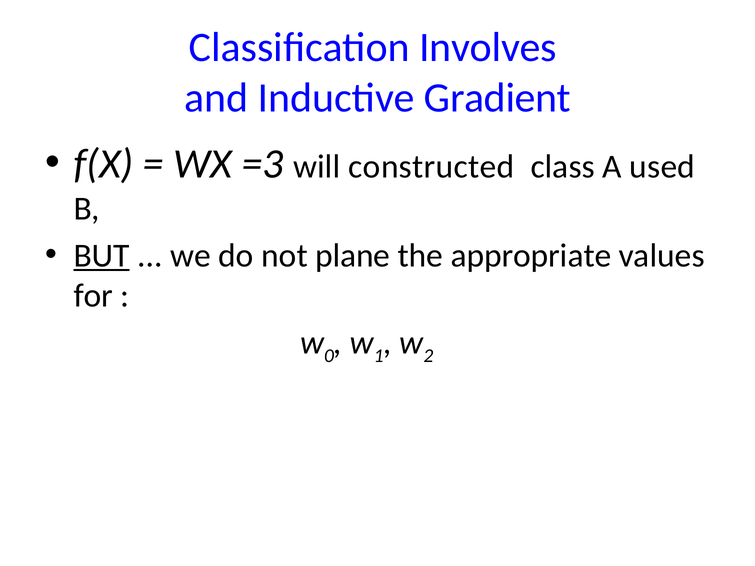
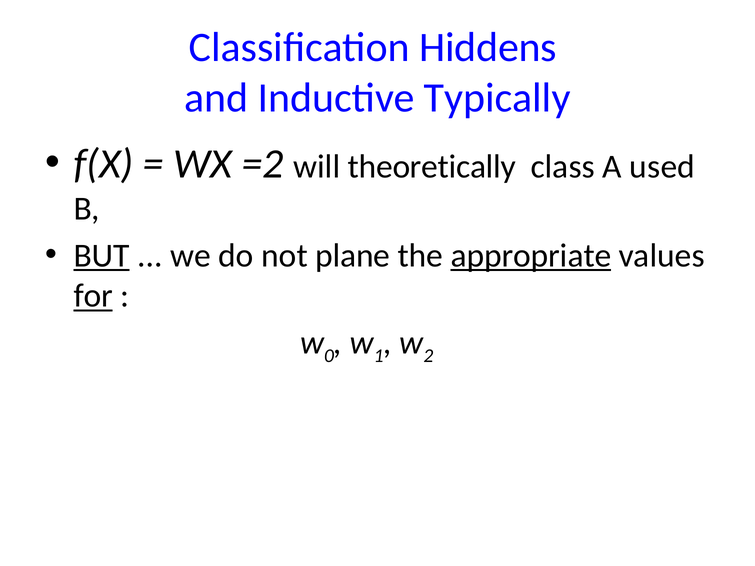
Involves: Involves -> Hiddens (488, 48)
Gradient: Gradient -> Typically (497, 98)
=3: =3 -> =2 (263, 164)
constructed: constructed -> theoretically (432, 167)
appropriate underline: none -> present (531, 256)
for underline: none -> present (93, 296)
